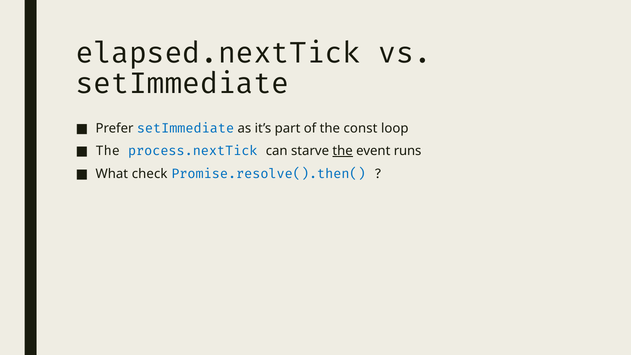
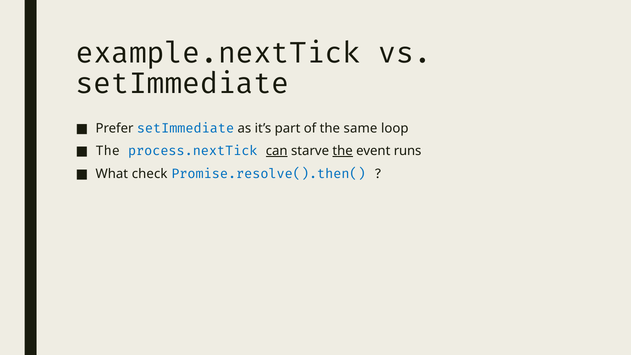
elapsed.nextTick: elapsed.nextTick -> example.nextTick (218, 53)
const: const -> same (360, 128)
can underline: none -> present (277, 151)
